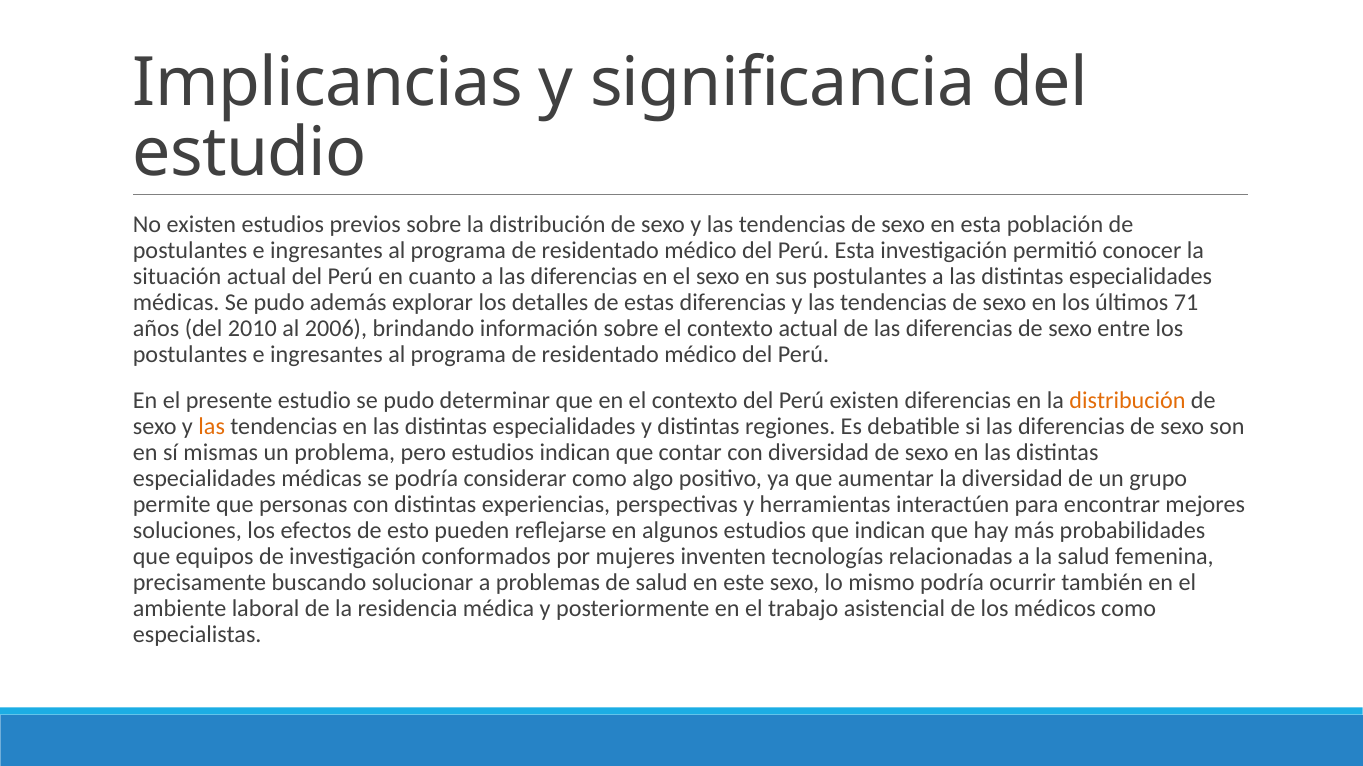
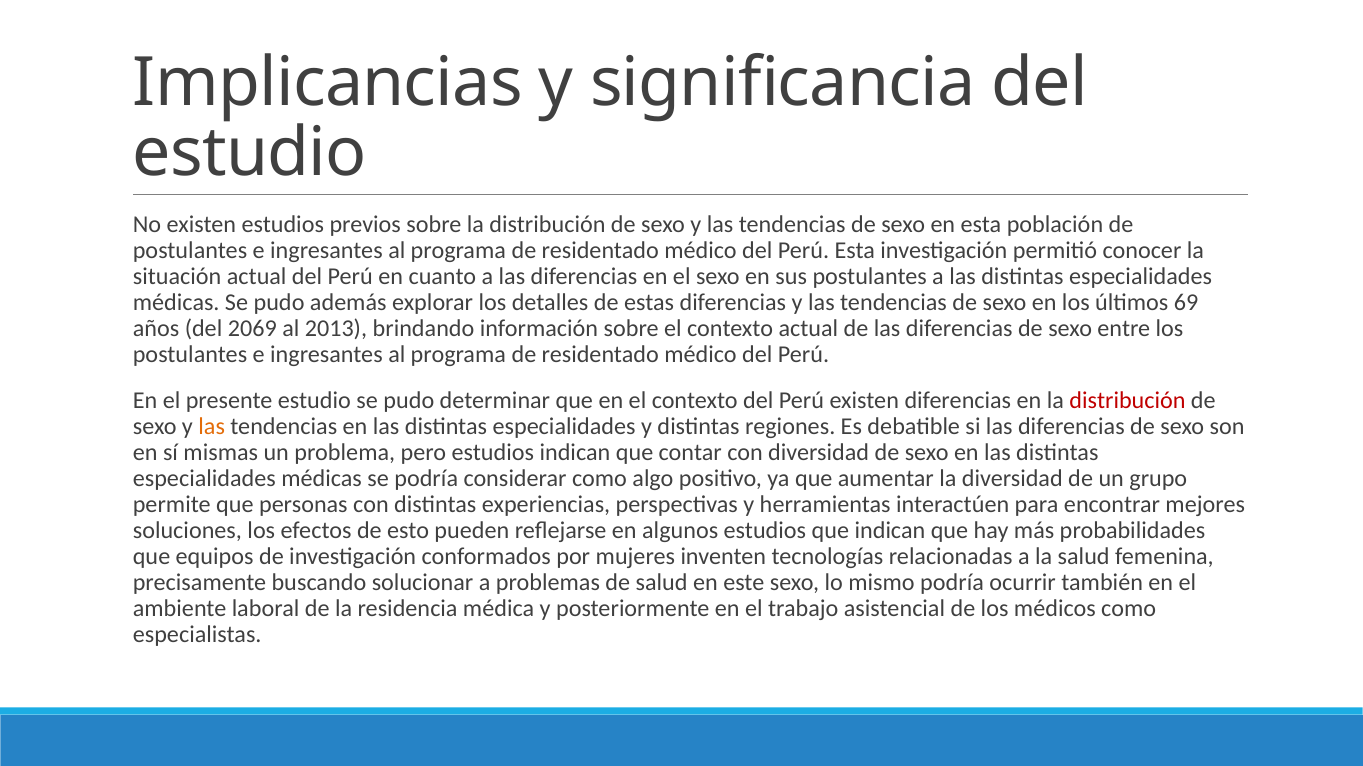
71: 71 -> 69 (1186, 303)
2010: 2010 -> 2069 (252, 329)
2006: 2006 -> 2013 (336, 329)
distribución colour: orange -> red (1127, 401)
